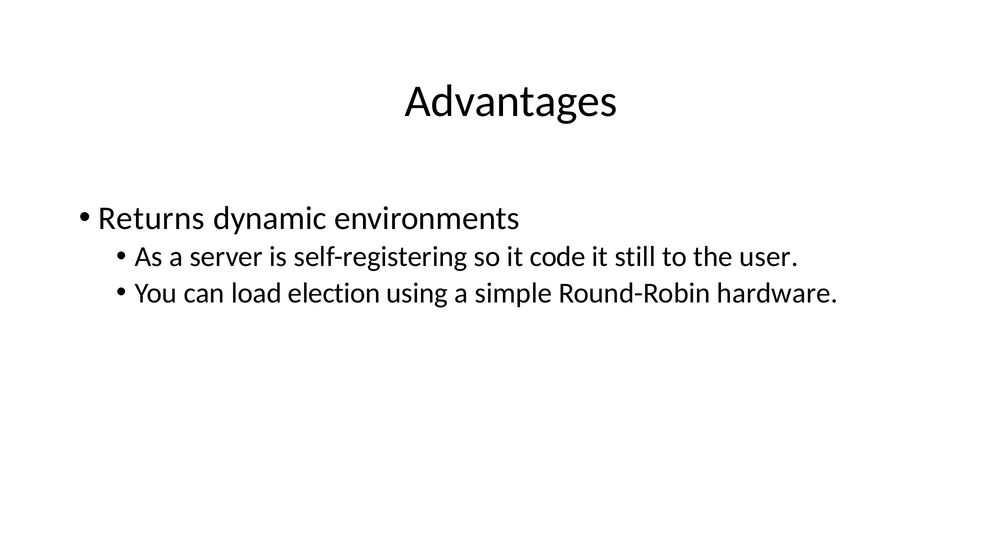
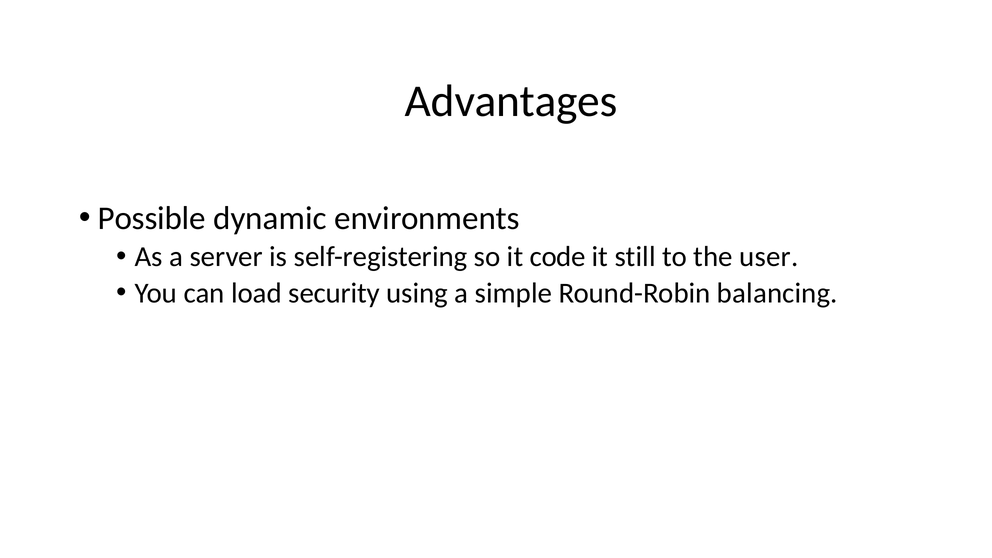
Returns: Returns -> Possible (152, 218)
election: election -> security (334, 293)
hardware: hardware -> balancing (777, 293)
